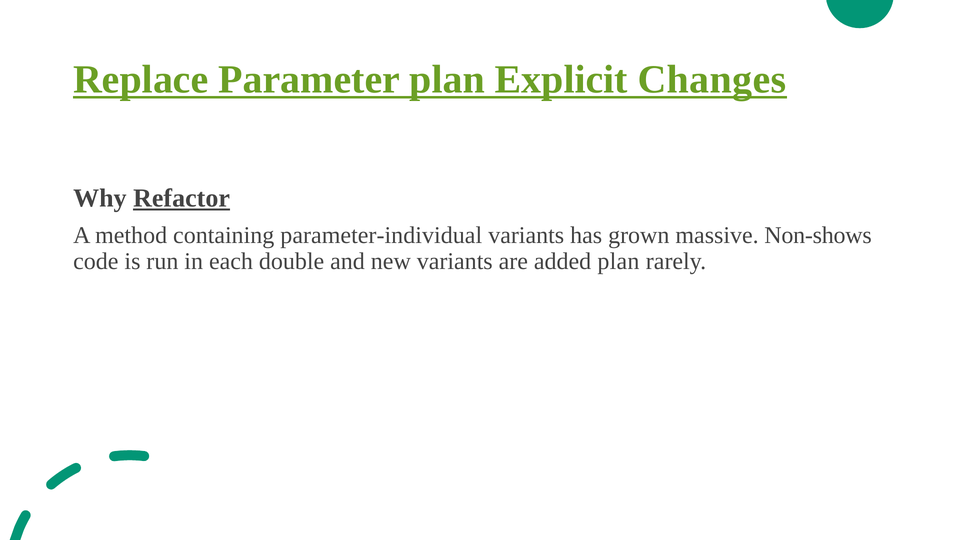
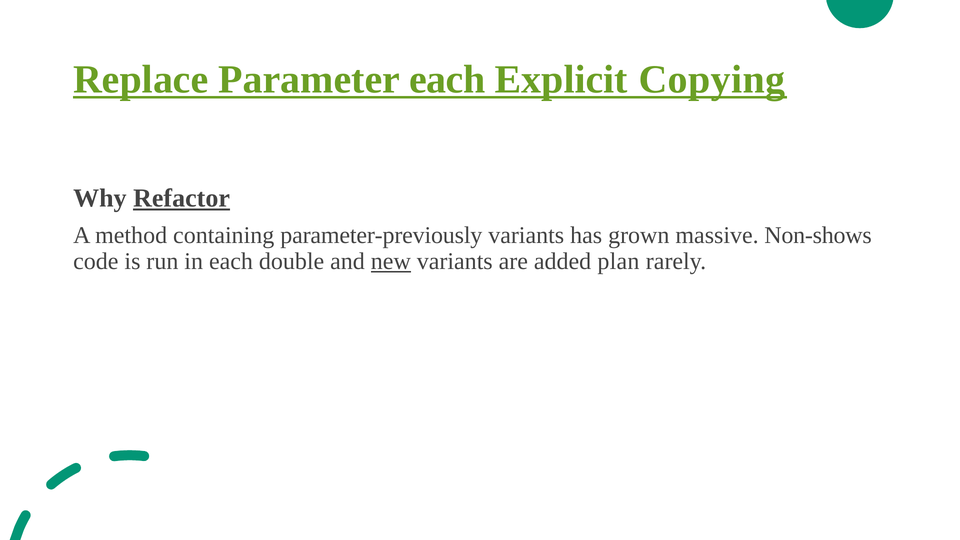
Parameter plan: plan -> each (447, 80)
Changes: Changes -> Copying (712, 80)
parameter-individual: parameter-individual -> parameter-previously (381, 235)
new underline: none -> present (391, 261)
